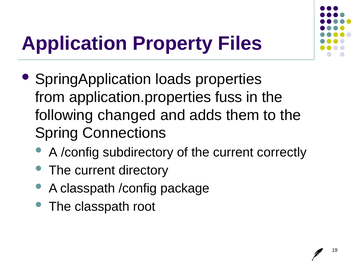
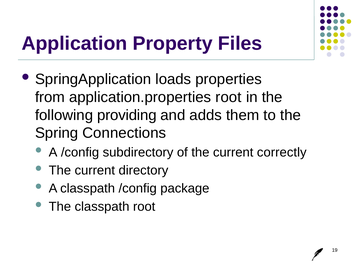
application.properties fuss: fuss -> root (229, 97)
changed: changed -> providing (127, 115)
